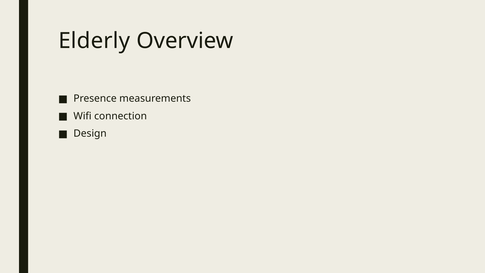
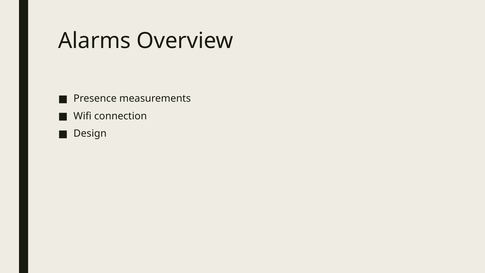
Elderly: Elderly -> Alarms (95, 41)
